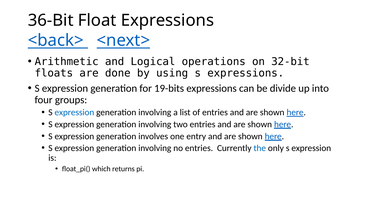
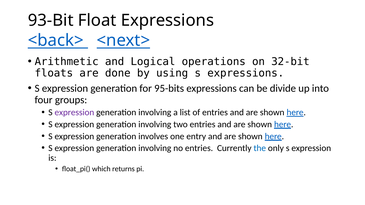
36-Bit: 36-Bit -> 93-Bit (51, 20)
19-bits: 19-bits -> 95-bits (169, 88)
expression colour: blue -> purple (74, 113)
